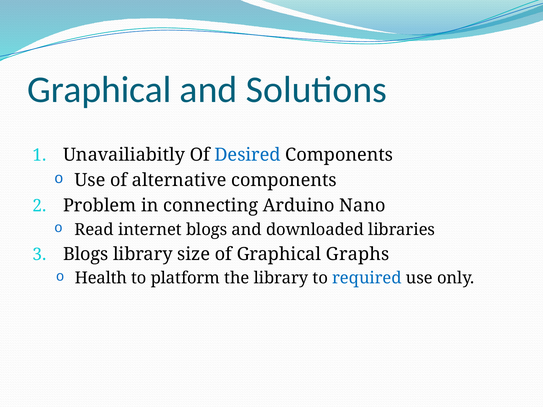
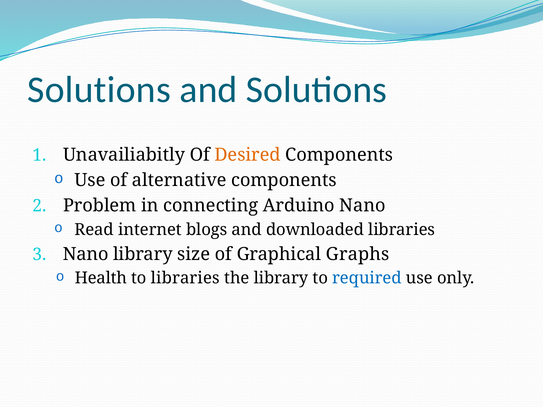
Graphical: Graphical -> Solutions (99, 90)
Desired colour: blue -> orange (248, 155)
Blogs: Blogs -> Nano (86, 254)
to platform: platform -> libraries (185, 278)
